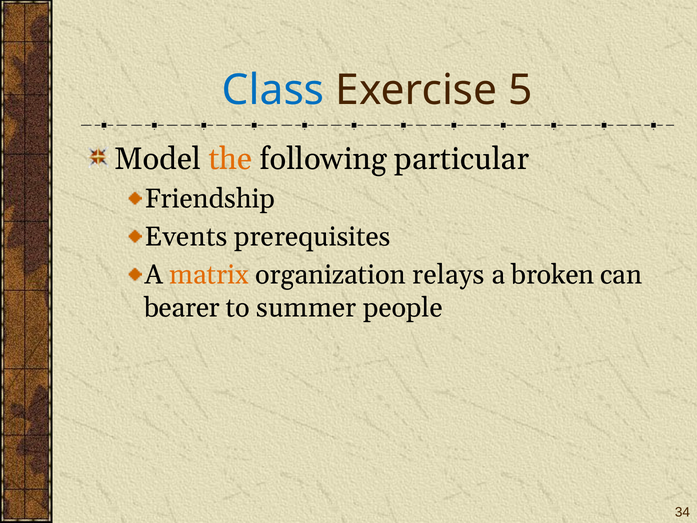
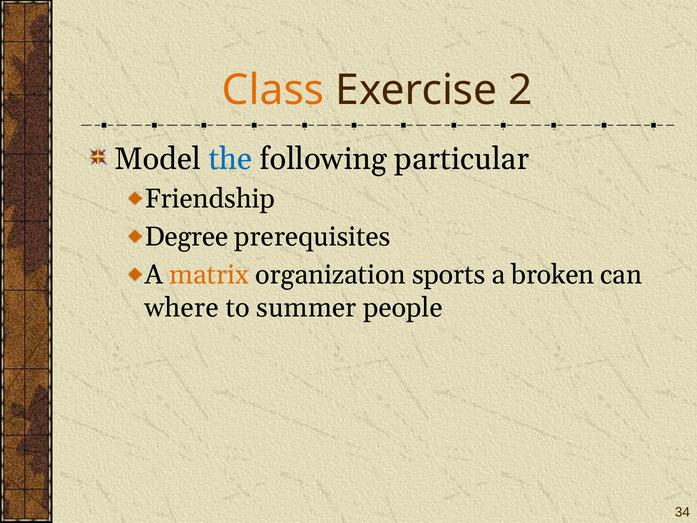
Class colour: blue -> orange (273, 90)
5: 5 -> 2 (521, 90)
the colour: orange -> blue (230, 159)
Events: Events -> Degree (186, 237)
relays: relays -> sports (449, 275)
bearer: bearer -> where (182, 307)
